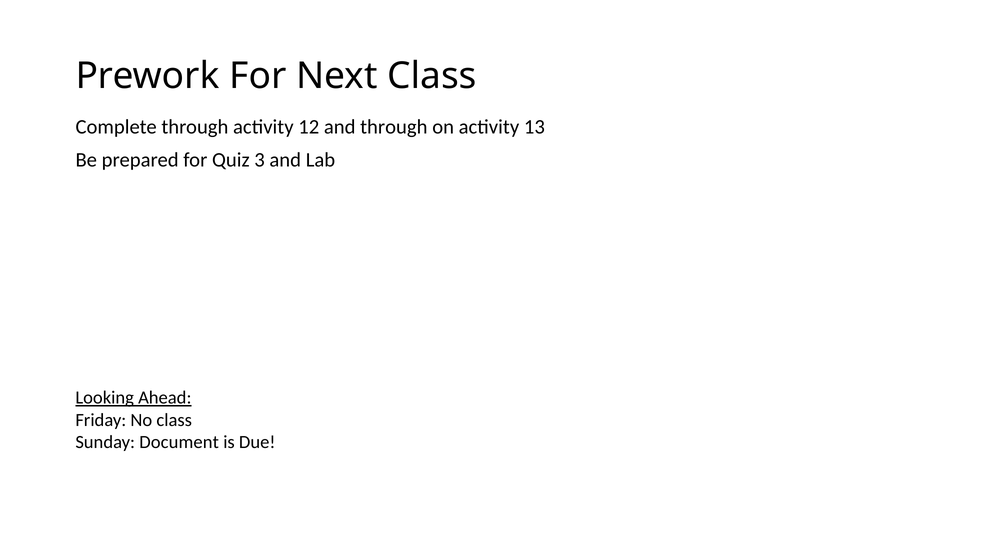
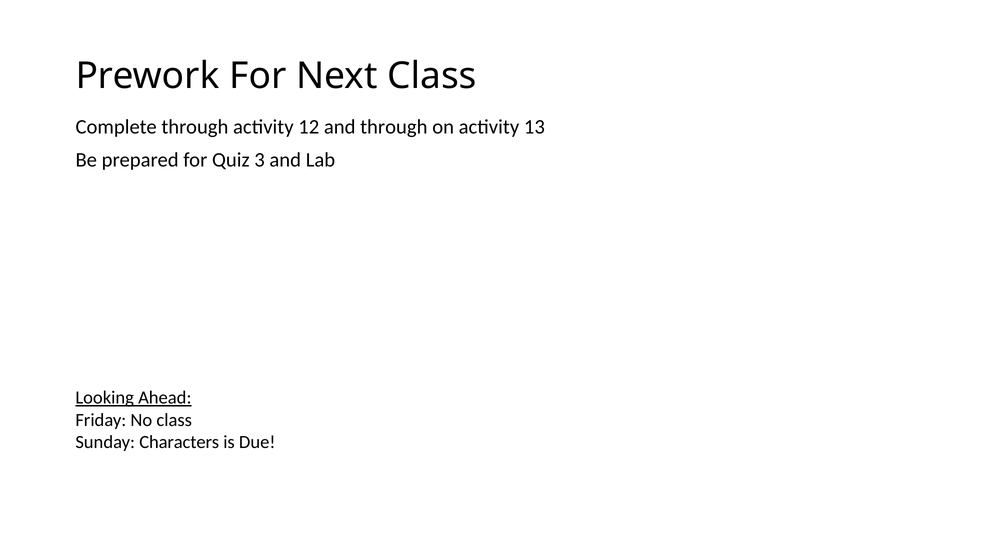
Document: Document -> Characters (179, 443)
